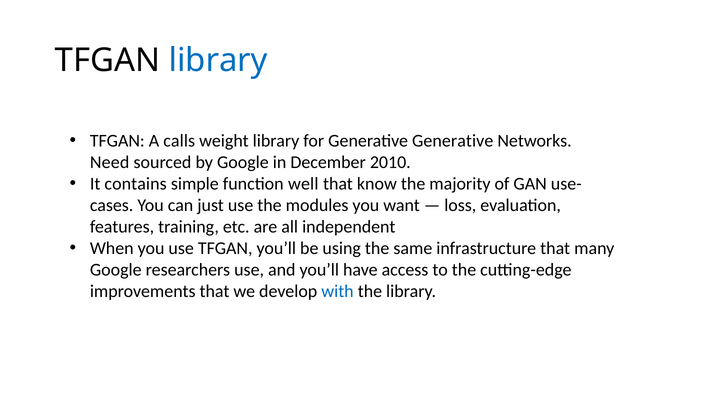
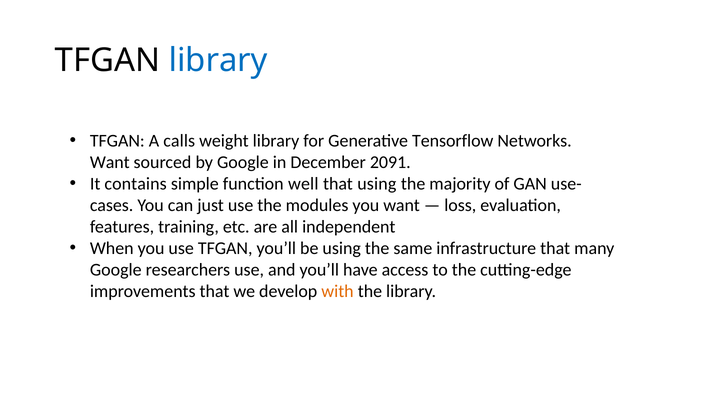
Generative Generative: Generative -> Tensorflow (453, 141)
Need: Need -> Want (110, 162)
2010: 2010 -> 2091 (390, 162)
that know: know -> using (377, 184)
with colour: blue -> orange (337, 291)
